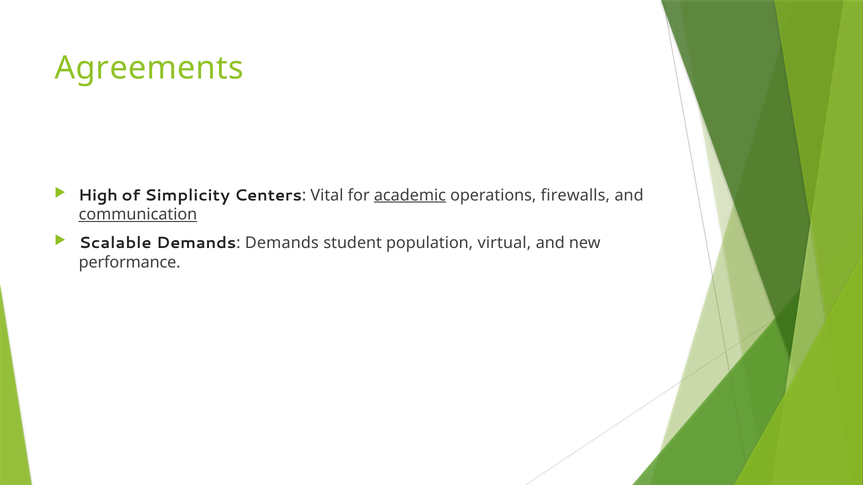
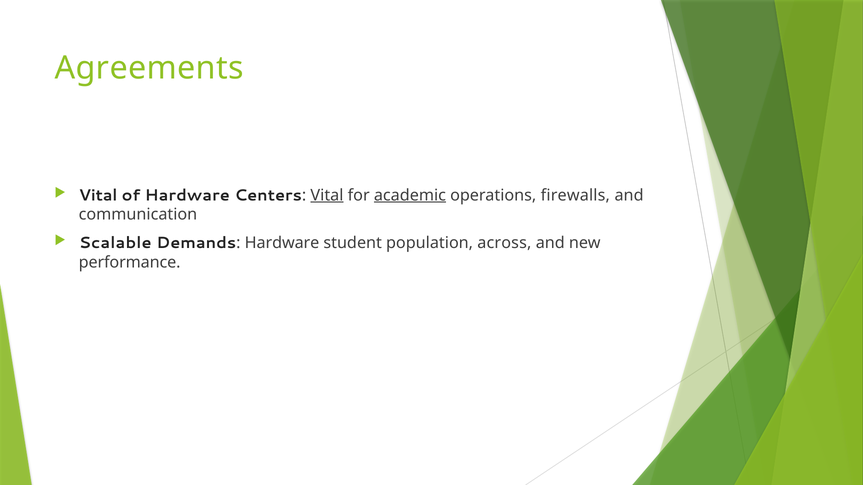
High: High -> Vital (98, 195)
of Simplicity: Simplicity -> Hardware (187, 195)
Vital underline: none -> present (327, 195)
communication underline: present -> none (138, 215)
Demands Demands: Demands -> Hardware (282, 243)
virtual: virtual -> across (504, 243)
